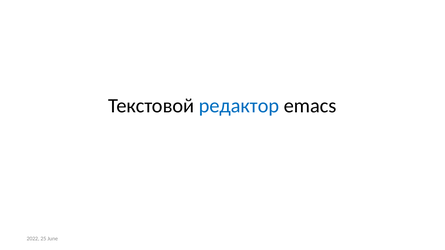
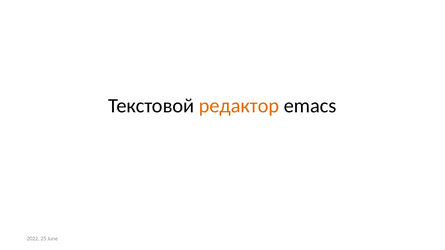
редактор colour: blue -> orange (239, 106)
